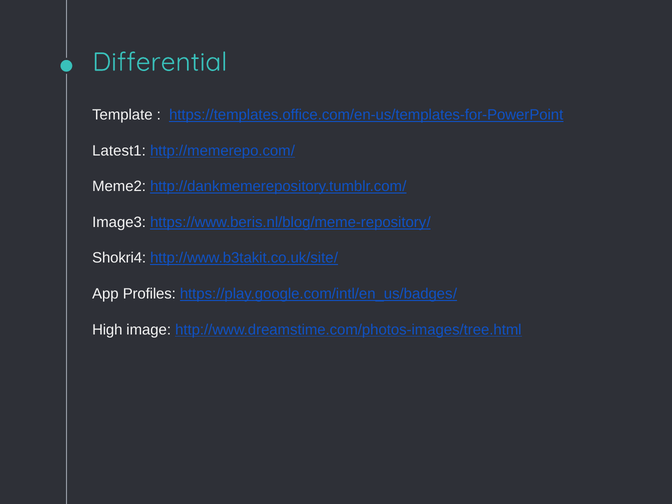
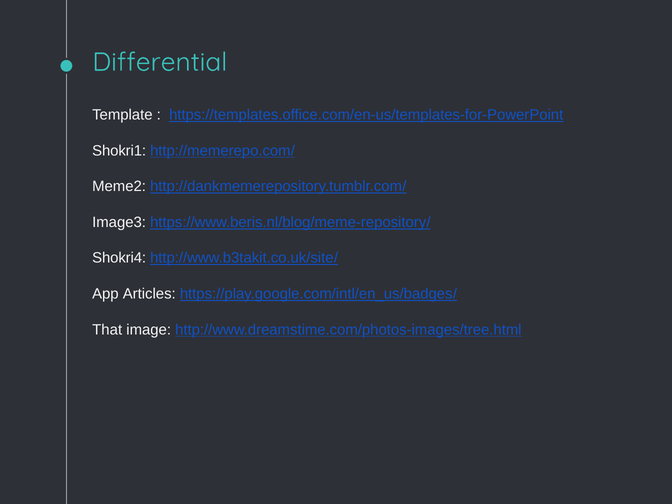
Latest1: Latest1 -> Shokri1 (119, 151)
Profiles: Profiles -> Articles (149, 294)
High: High -> That (107, 330)
